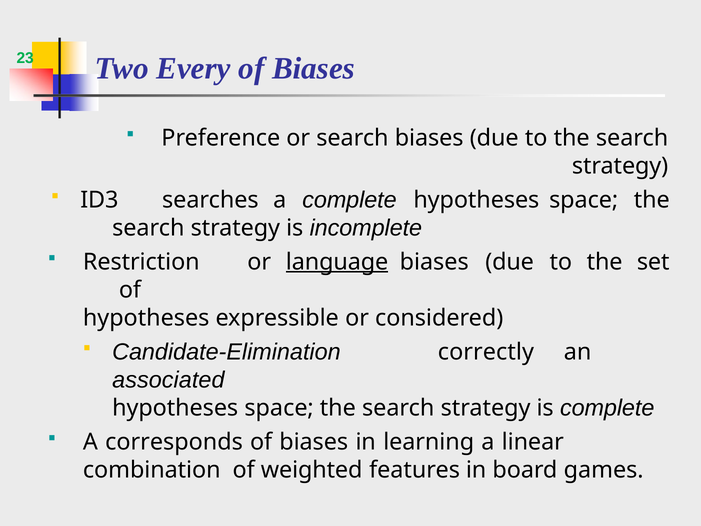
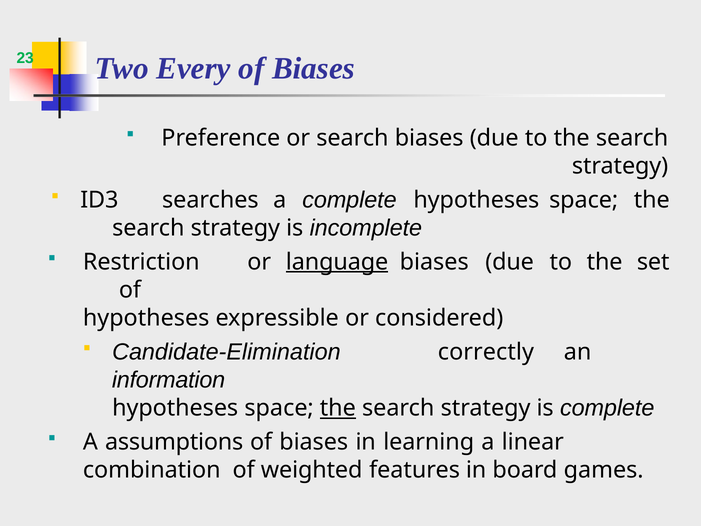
associated: associated -> information (169, 380)
the underline: none -> present (338, 408)
corresponds: corresponds -> assumptions (174, 442)
